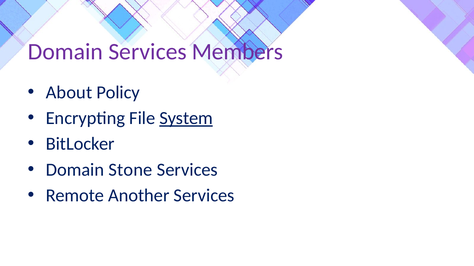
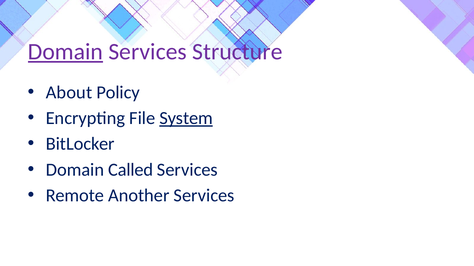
Domain underline: none -> present (66, 52)
Members: Members -> Structure (237, 52)
Stone: Stone -> Called (131, 170)
